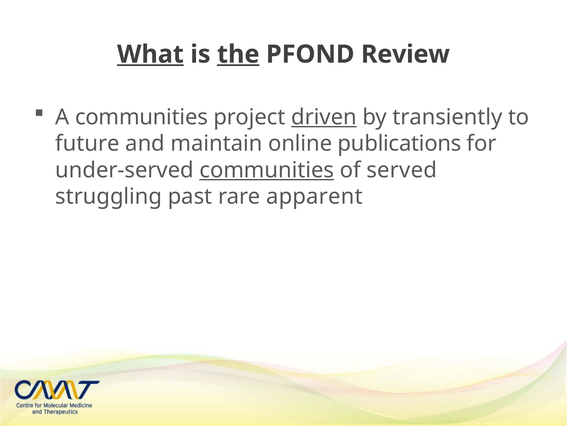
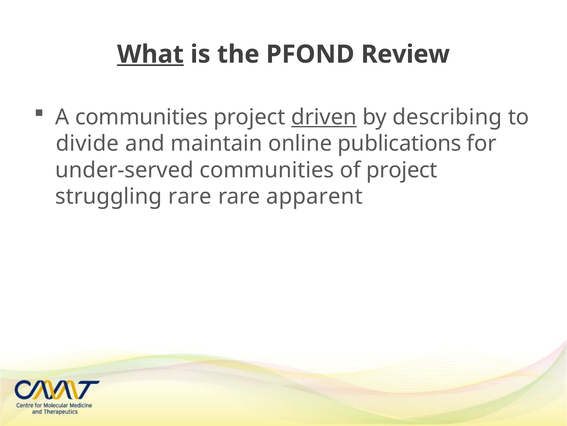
the underline: present -> none (238, 54)
transiently: transiently -> describing (447, 117)
future: future -> divide (87, 143)
communities underline: present -> none (267, 170)
of served: served -> project (402, 170)
struggling past: past -> rare (190, 196)
